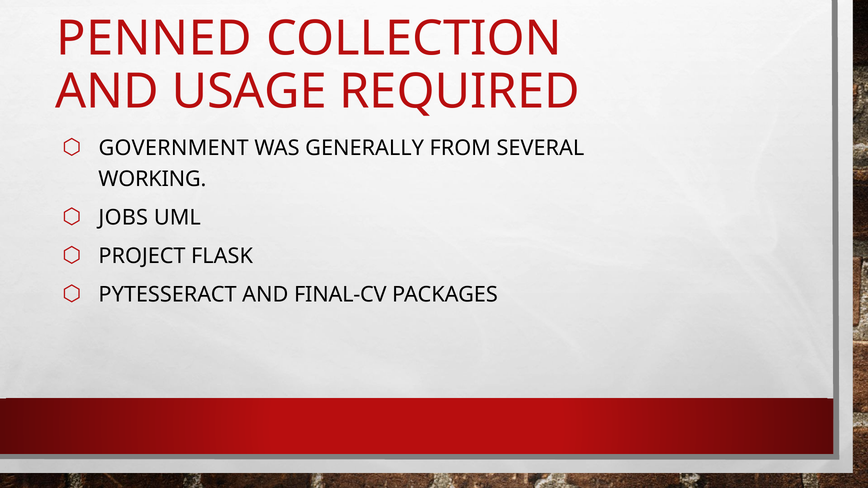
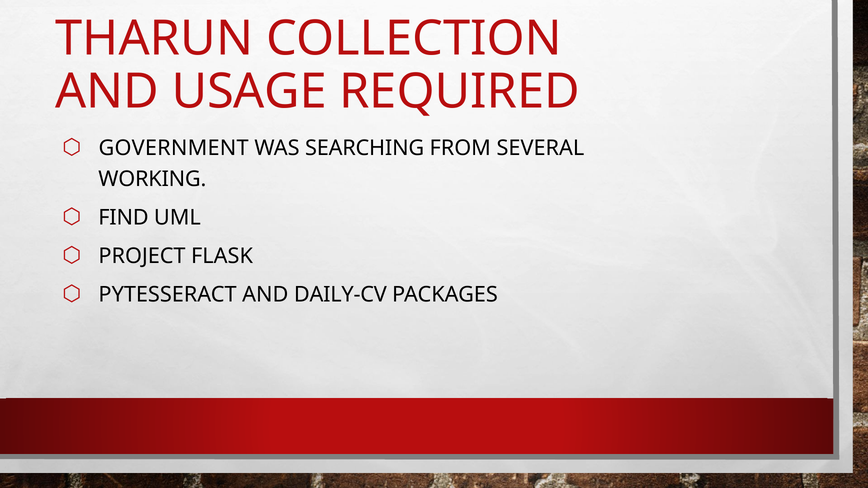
PENNED: PENNED -> THARUN (154, 39)
GENERALLY: GENERALLY -> SEARCHING (365, 148)
JOBS: JOBS -> FIND (123, 218)
FINAL-CV: FINAL-CV -> DAILY-CV (340, 295)
